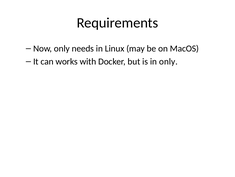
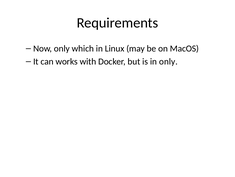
needs: needs -> which (83, 48)
